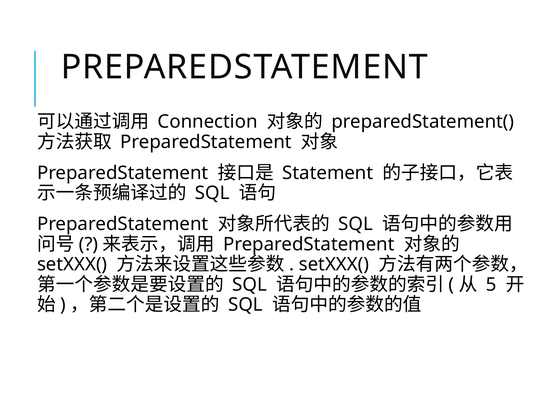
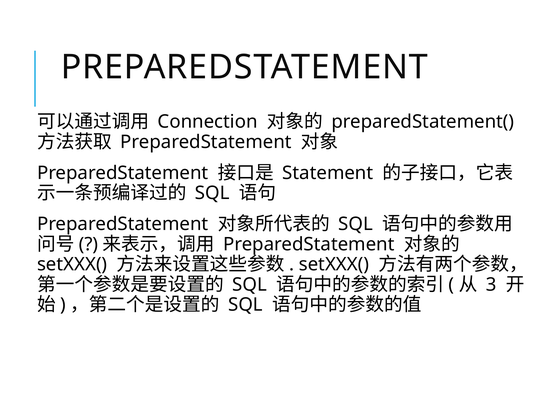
5: 5 -> 3 (491, 285)
